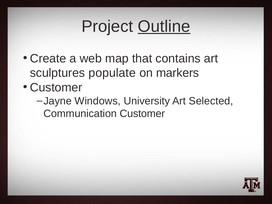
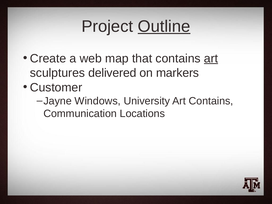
art underline: none -> present (211, 58)
populate: populate -> delivered (112, 73)
Art Selected: Selected -> Contains (211, 101)
Communication Customer: Customer -> Locations (142, 114)
